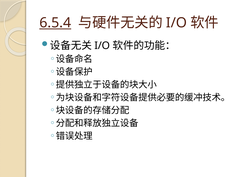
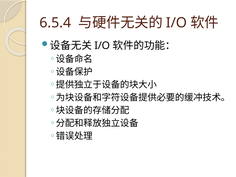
6.5.4 underline: present -> none (55, 23)
